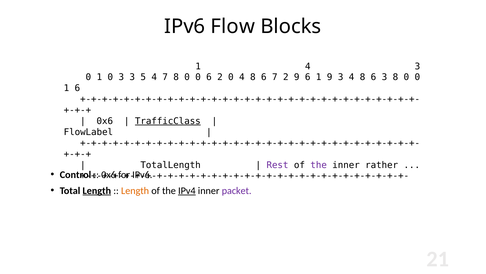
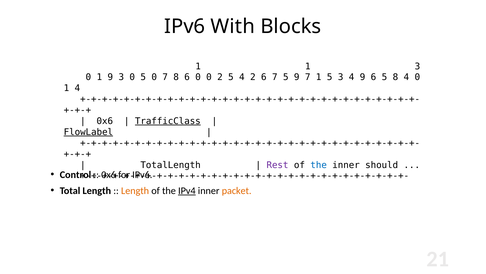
Flow: Flow -> With (233, 26)
1 4: 4 -> 1 (308, 66)
1 0: 0 -> 9 (110, 77)
3: 3 -> 0 (132, 77)
5 4: 4 -> 0 (154, 77)
7 8 0: 0 -> 6 (187, 77)
0 6: 6 -> 0 (209, 77)
2 0: 0 -> 5 (231, 77)
8: 8 -> 2 (253, 77)
7 2: 2 -> 5 (286, 77)
9 6: 6 -> 7 (308, 77)
1 9: 9 -> 5 (330, 77)
3 4 8: 8 -> 9 (363, 77)
6 3: 3 -> 5 (384, 77)
0: 0 -> 4 (406, 77)
1 6: 6 -> 4 (77, 88)
FlowLabel underline: none -> present (88, 132)
the colour: purple -> blue (319, 165)
rather: rather -> should (382, 165)
Length underline: present -> none (97, 190)
packet colour: purple -> orange (237, 190)
